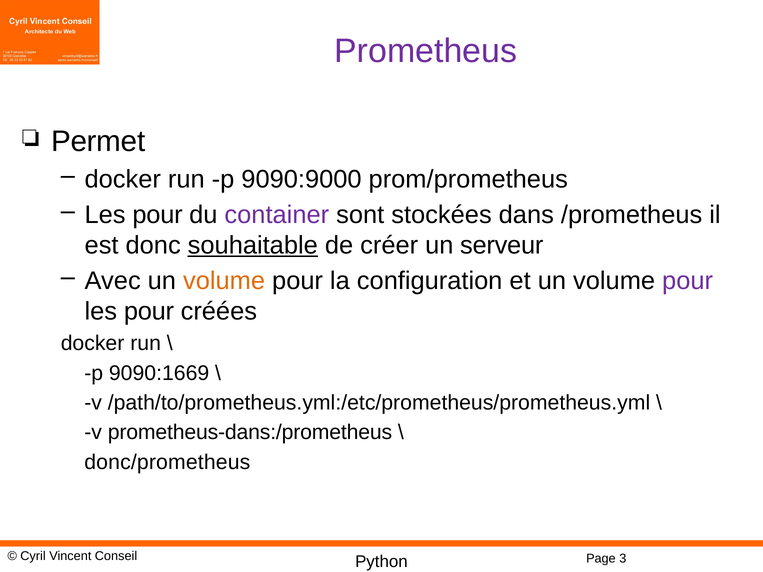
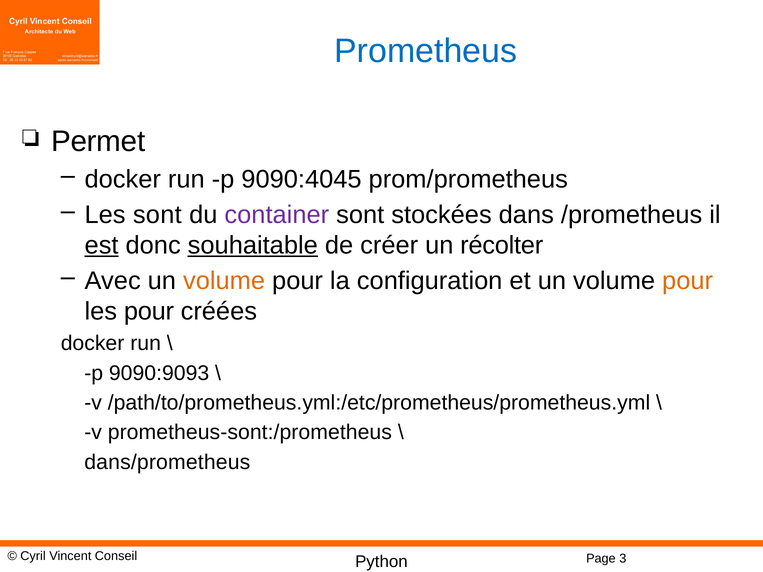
Prometheus colour: purple -> blue (426, 51)
9090:9000: 9090:9000 -> 9090:4045 (301, 179)
pour: pour -> sont (157, 215)
est underline: none -> present (102, 246)
serveur: serveur -> récolter (502, 246)
pour colour: purple -> orange (688, 281)
9090:1669: 9090:1669 -> 9090:9093 (159, 373)
prometheus-dans:/prometheus: prometheus-dans:/prometheus -> prometheus-sont:/prometheus (250, 433)
donc/prometheus: donc/prometheus -> dans/prometheus (167, 462)
